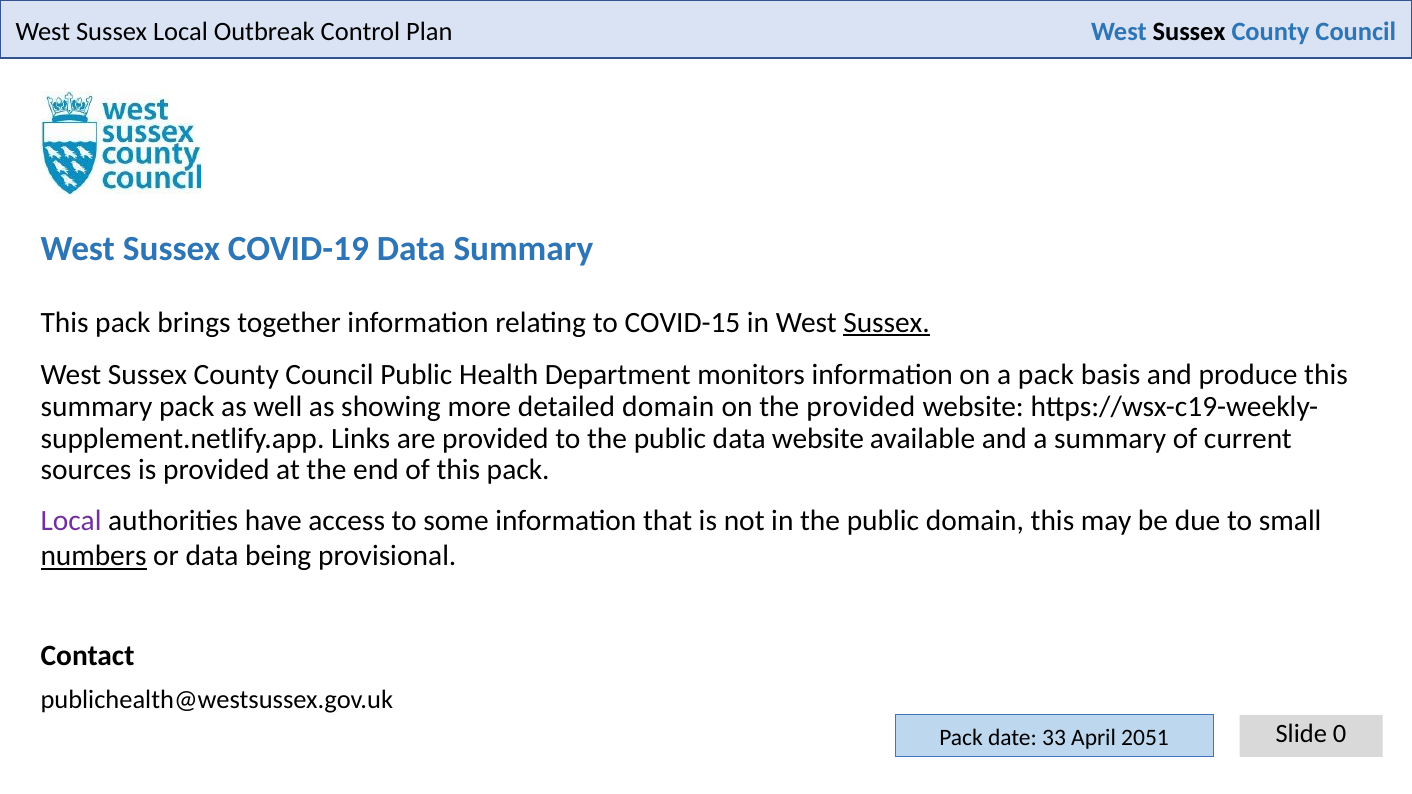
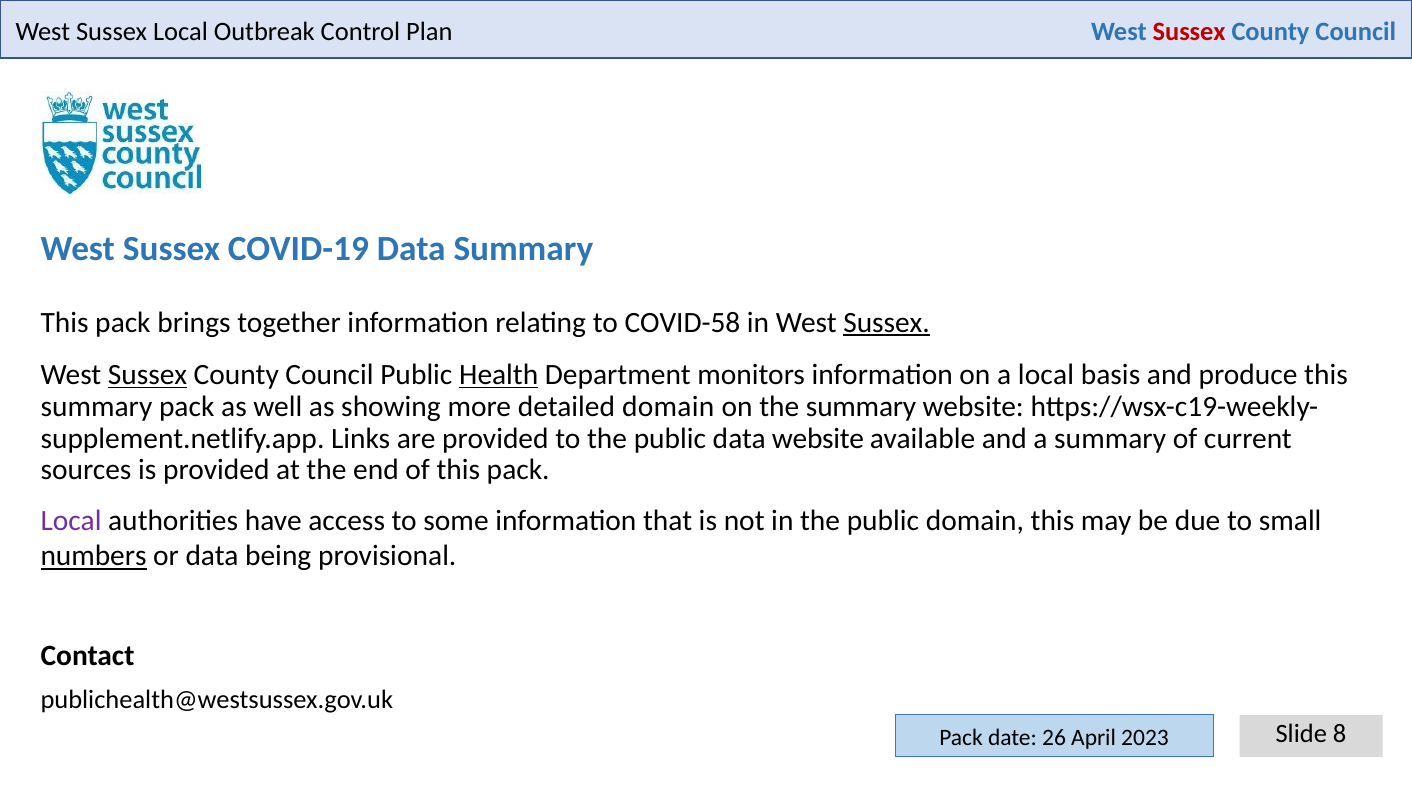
Sussex colour: black -> red (1189, 32)
COVID-15: COVID-15 -> COVID-58 (682, 322)
Sussex underline: none -> present (148, 375)
Health underline: none -> present (499, 375)
a pack: pack -> local (1046, 375)
the provided: provided -> summary (861, 407)
0: 0 -> 8 (1340, 734)
33: 33 -> 26 (1054, 738)
2051: 2051 -> 2023 (1145, 738)
